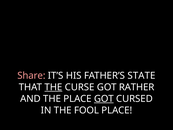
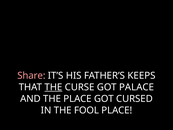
STATE: STATE -> KEEPS (141, 75)
RATHER: RATHER -> PALACE (137, 87)
GOT underline: present -> none (104, 99)
